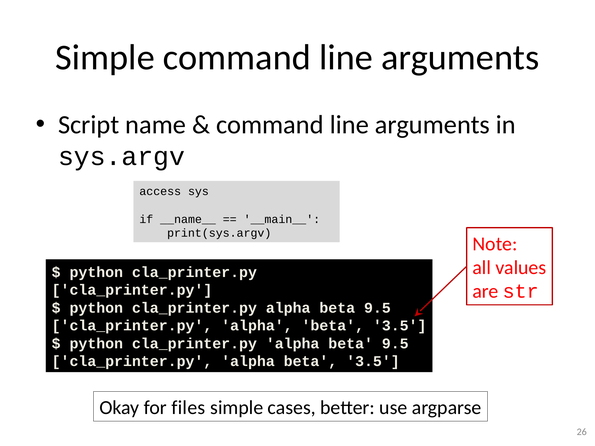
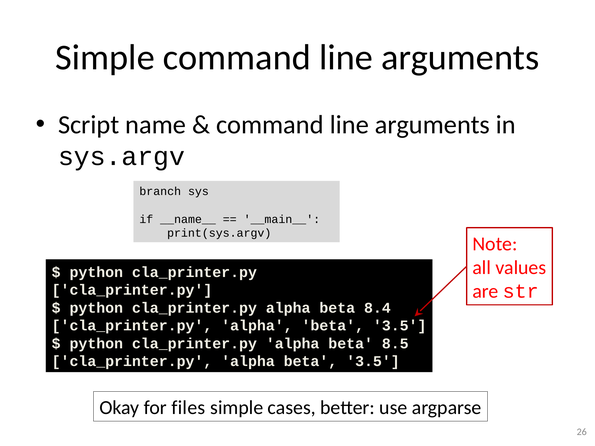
access: access -> branch (160, 192)
9.5: 9.5 -> 8.4 (377, 308)
9.5: 9.5 -> 8.5 (395, 344)
